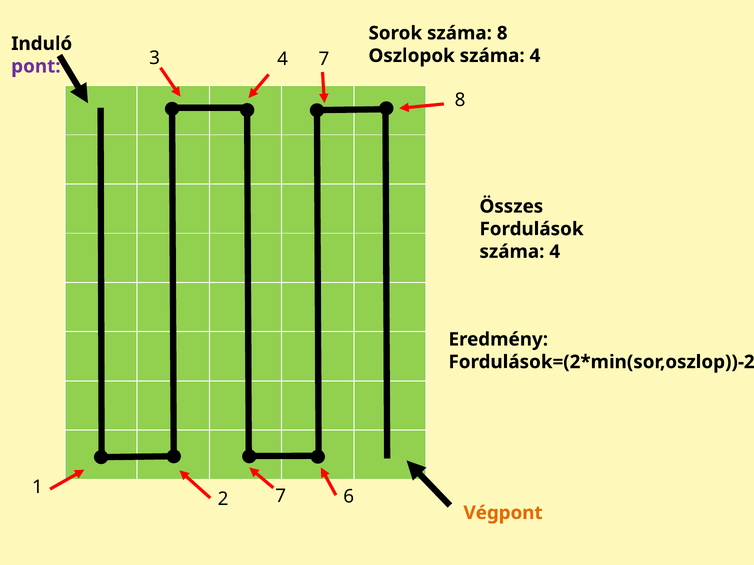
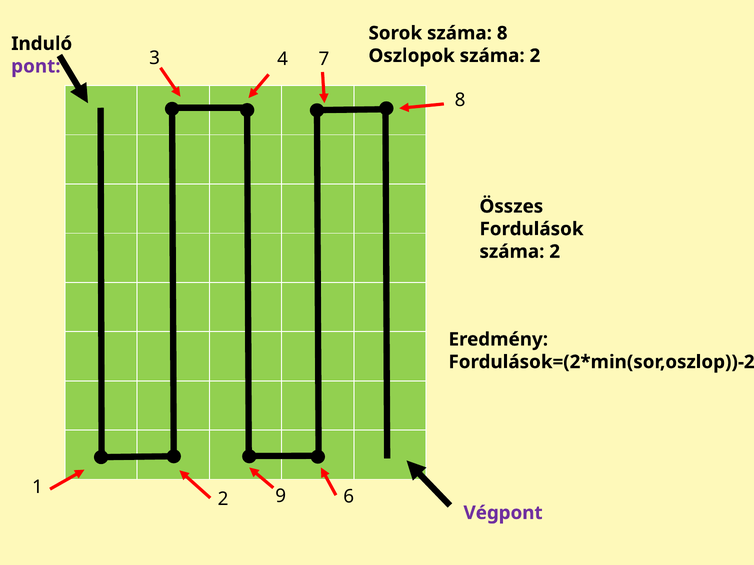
Oszlopok száma 4: 4 -> 2 (535, 56)
4: 4 -> 2 (555, 252)
2 7: 7 -> 9 (281, 496)
Végpont colour: orange -> purple (503, 513)
